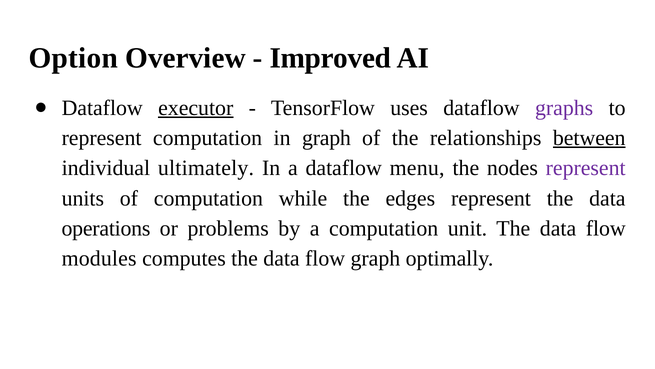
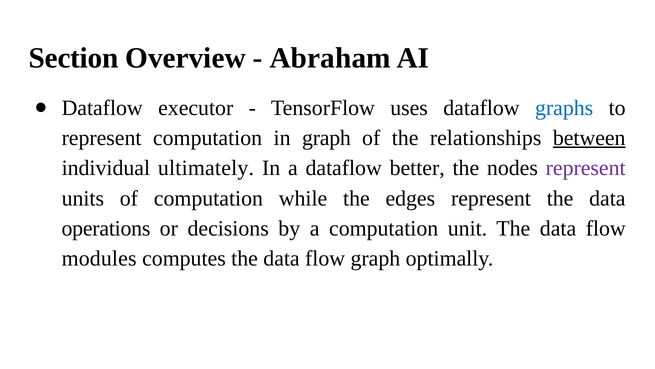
Option: Option -> Section (74, 58)
Improved: Improved -> Abraham (330, 58)
executor underline: present -> none (196, 108)
graphs colour: purple -> blue (564, 108)
menu: menu -> better (417, 168)
problems: problems -> decisions (228, 228)
